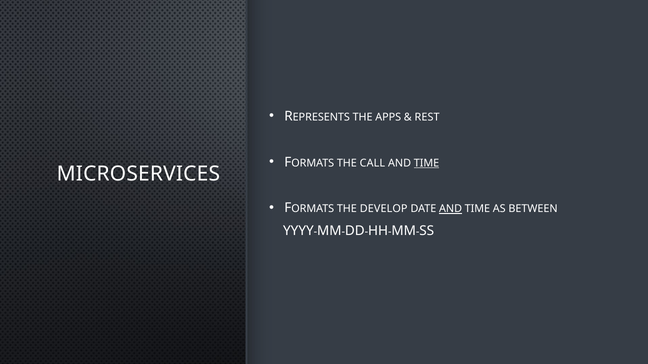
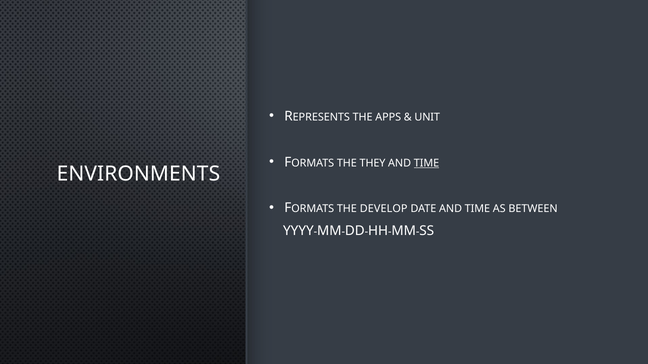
REST: REST -> UNIT (427, 117)
CALL: CALL -> THEY (373, 163)
MICROSERVICES: MICROSERVICES -> ENVIRONMENTS (138, 174)
AND underline: present -> none (451, 209)
